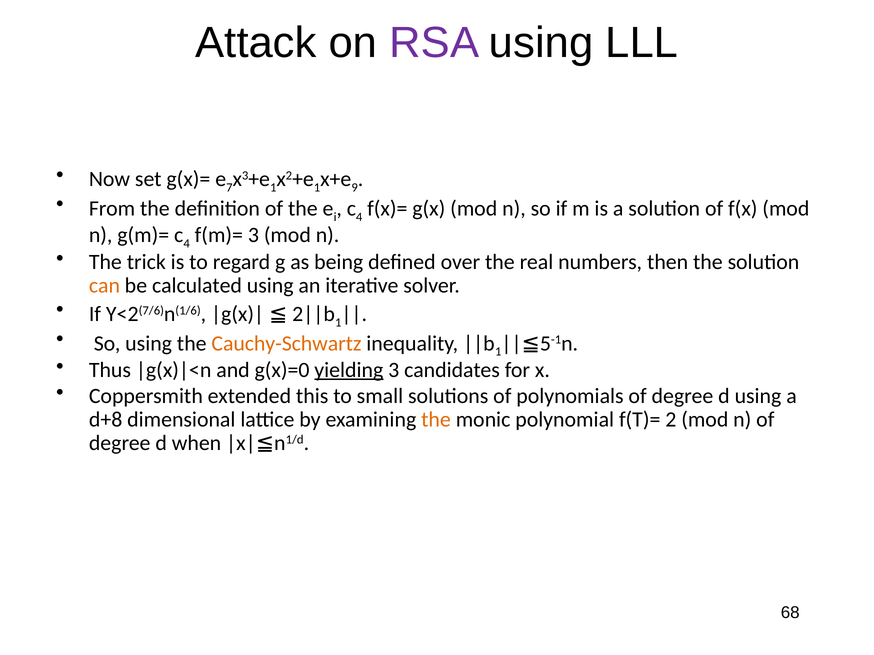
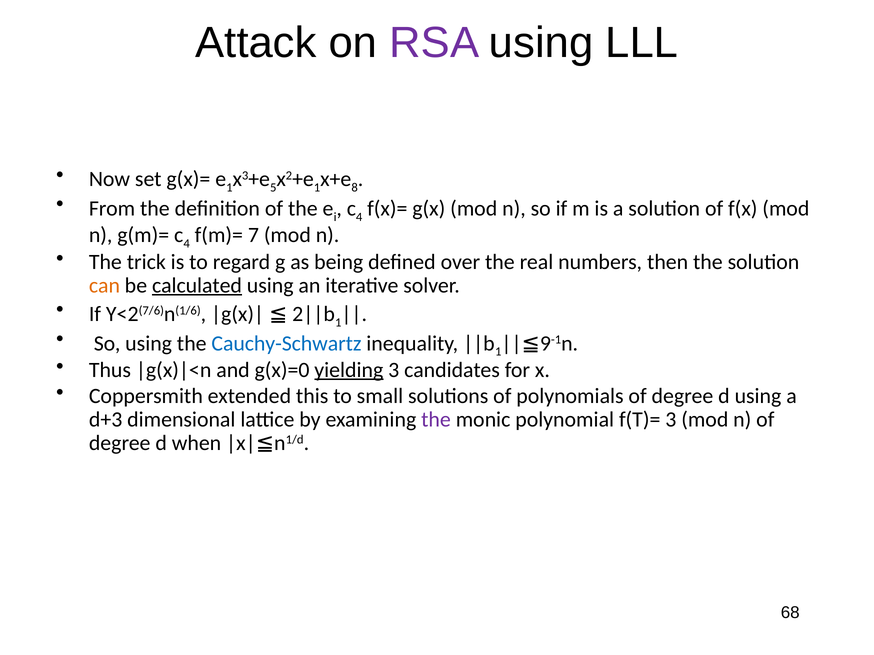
7: 7 -> 1 (229, 188)
1: 1 -> 5 (273, 188)
9: 9 -> 8 (355, 188)
f(m)= 3: 3 -> 7 (253, 235)
calculated underline: none -> present (197, 286)
Cauchy-Schwartz colour: orange -> blue (287, 344)
5: 5 -> 9 (545, 344)
d+8: d+8 -> d+3 (106, 420)
the colour: orange -> purple (436, 420)
f(T)= 2: 2 -> 3 (671, 420)
